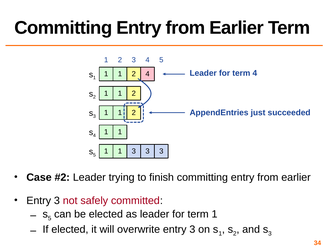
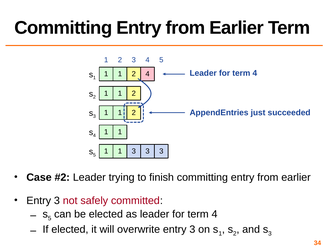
1: 1 -> 4 (215, 214)
